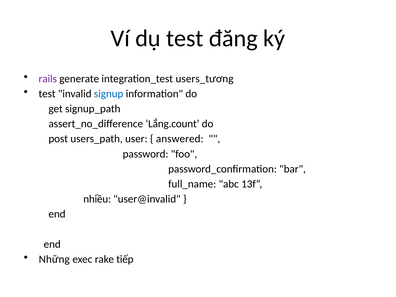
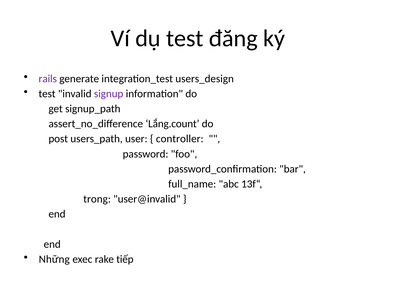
users_tương: users_tương -> users_design (205, 79)
signup colour: blue -> purple (109, 94)
answered: answered -> controller (180, 139)
nhiều: nhiều -> trong (97, 199)
